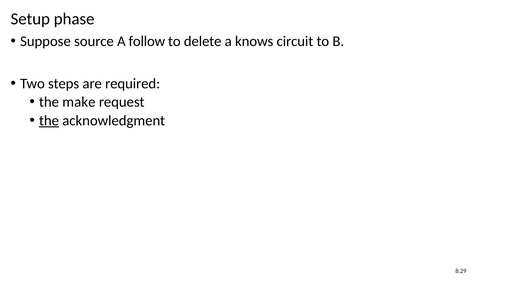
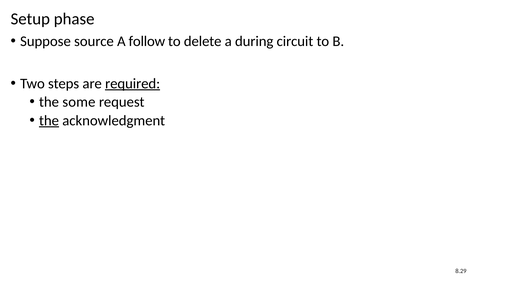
knows: knows -> during (254, 41)
required underline: none -> present (133, 84)
make: make -> some (79, 102)
